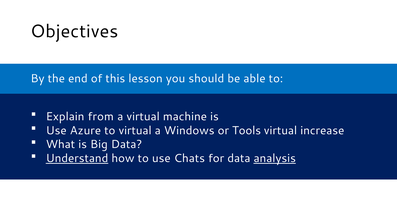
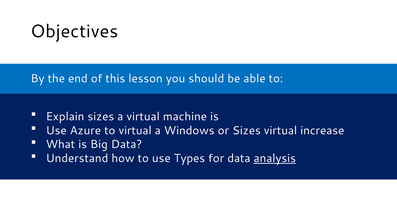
Explain from: from -> sizes (101, 116)
or Tools: Tools -> Sizes (246, 130)
Understand underline: present -> none (77, 158)
Chats: Chats -> Types (189, 158)
